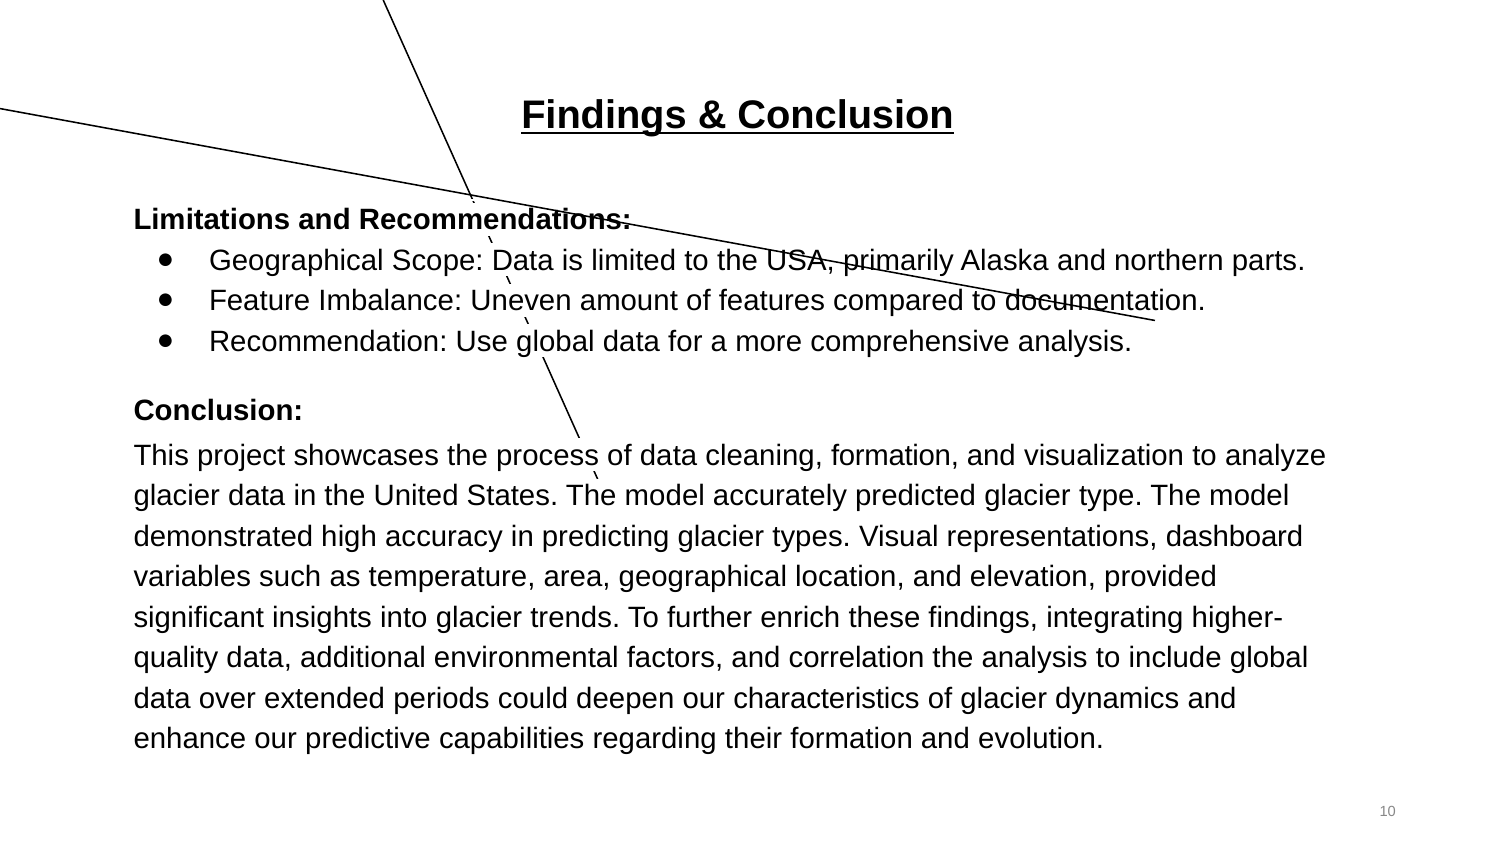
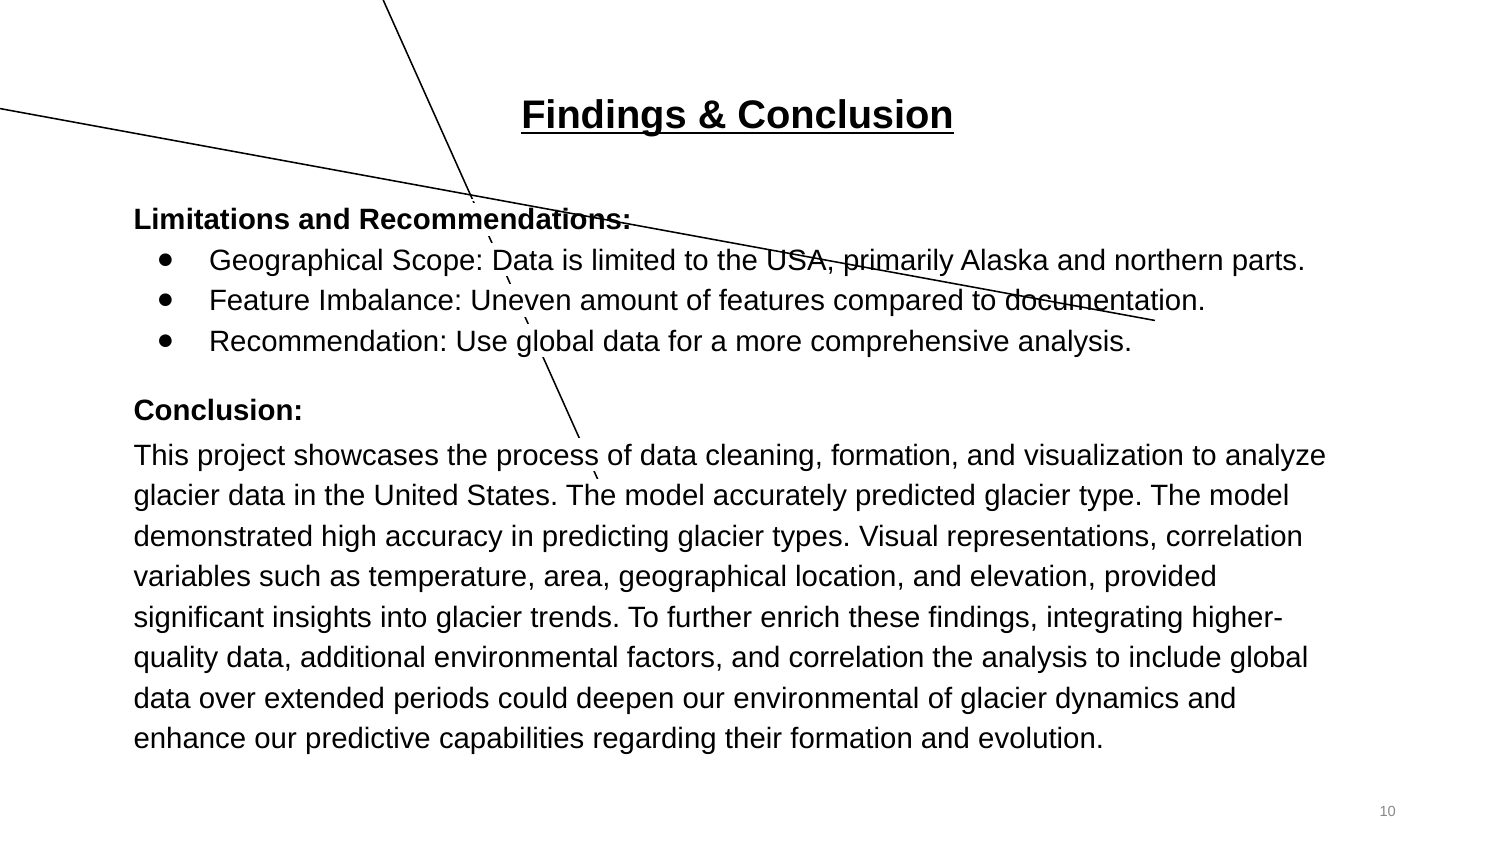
representations dashboard: dashboard -> correlation (1234, 536)
our characteristics: characteristics -> environmental (826, 698)
